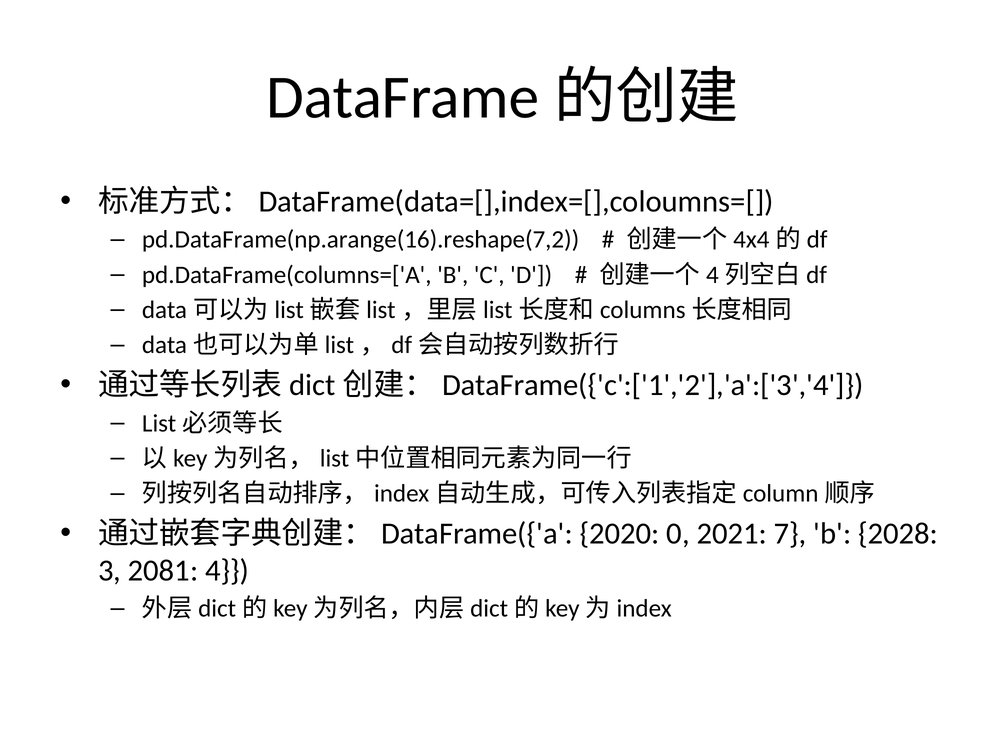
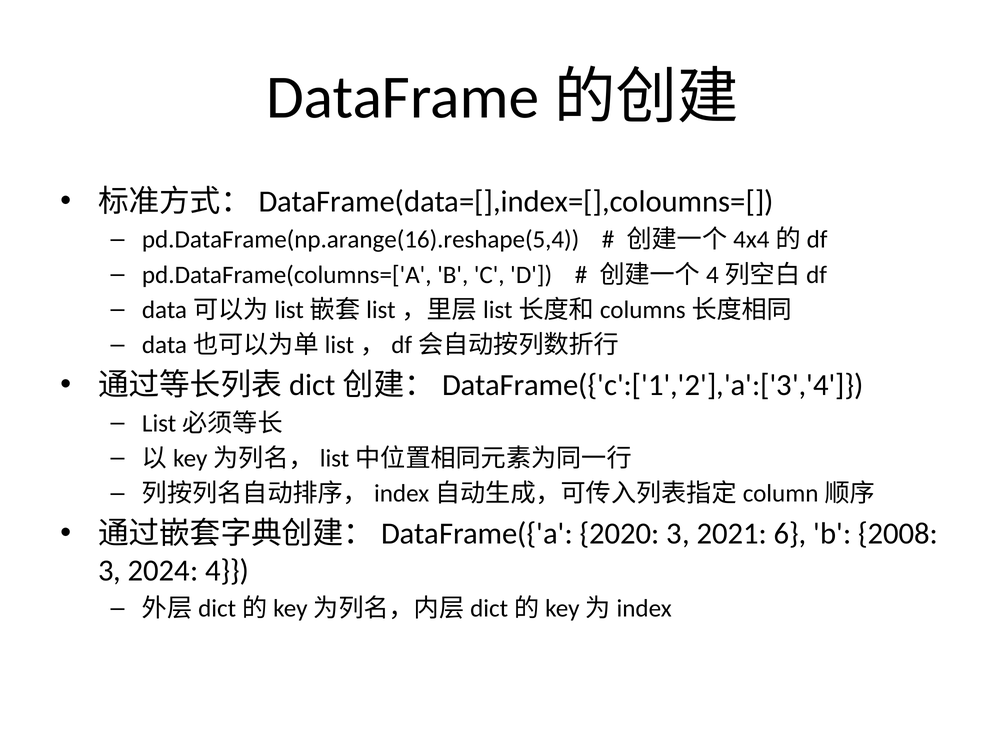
pd.DataFrame(np.arange(16).reshape(7,2: pd.DataFrame(np.arange(16).reshape(7,2 -> pd.DataFrame(np.arange(16).reshape(5,4 (361, 240)
2020 0: 0 -> 3 (678, 534)
7: 7 -> 6 (790, 534)
2028: 2028 -> 2008 (898, 534)
2081: 2081 -> 2024 (163, 570)
